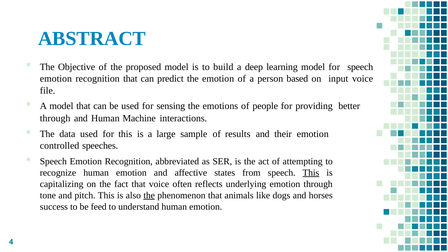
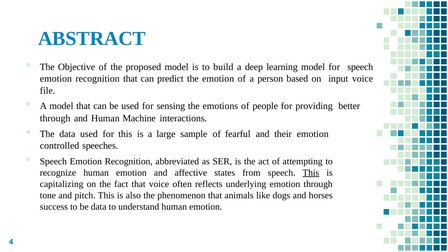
results: results -> fearful (238, 134)
the underline: present -> none (149, 195)
be feed: feed -> data (99, 207)
